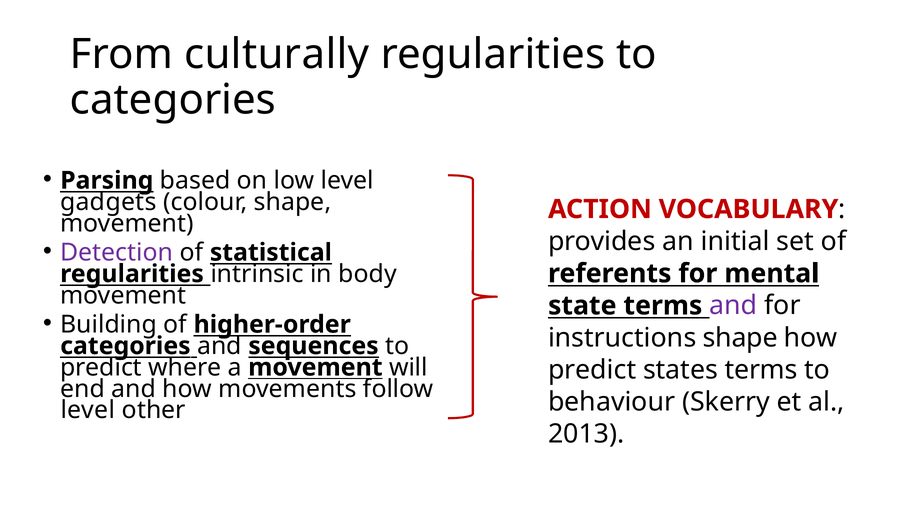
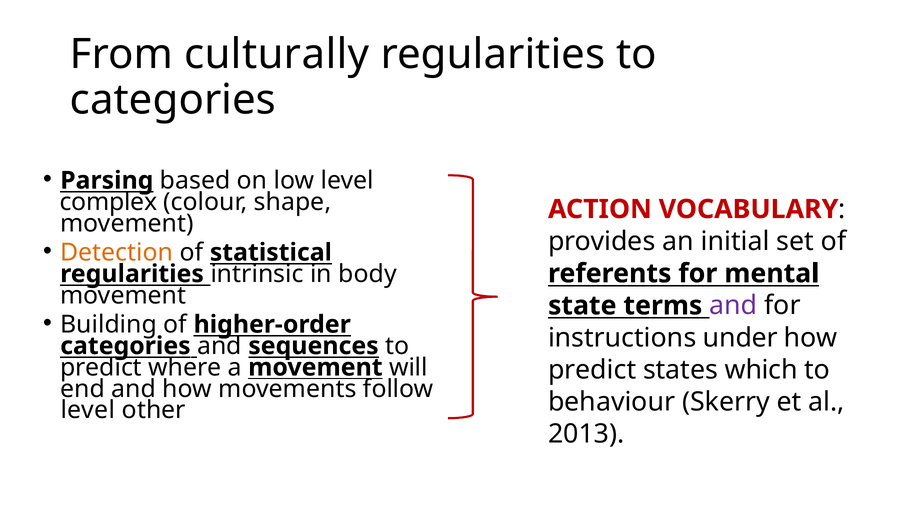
gadgets: gadgets -> complex (109, 202)
Detection colour: purple -> orange (117, 253)
instructions shape: shape -> under (740, 338)
states terms: terms -> which (761, 370)
